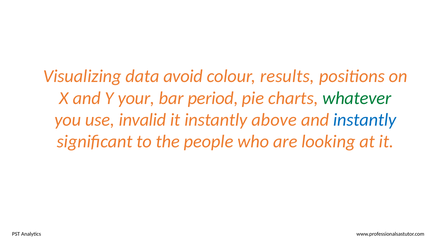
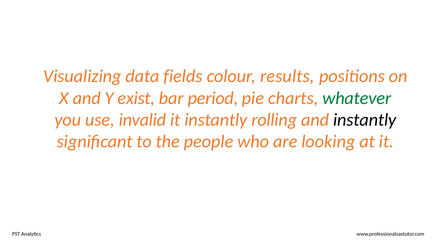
avoid: avoid -> fields (183, 76)
your: your -> exist (136, 98)
above: above -> rolling (274, 120)
instantly colour: blue -> black (365, 120)
